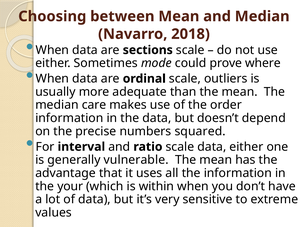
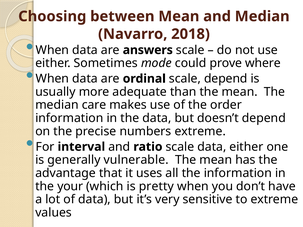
sections: sections -> answers (148, 50)
scale outliers: outliers -> depend (226, 79)
numbers squared: squared -> extreme (200, 131)
within: within -> pretty (156, 186)
